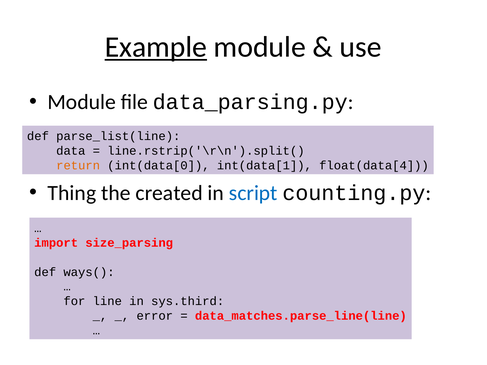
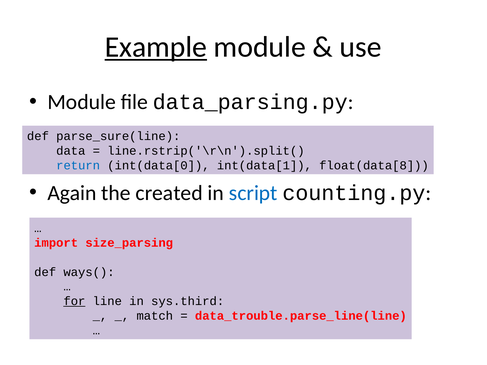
parse_list(line: parse_list(line -> parse_sure(line (118, 136)
return colour: orange -> blue (78, 166)
float(data[4: float(data[4 -> float(data[8 (374, 166)
Thing: Thing -> Again (72, 193)
for underline: none -> present (74, 301)
error: error -> match (155, 316)
data_matches.parse_line(line: data_matches.parse_line(line -> data_trouble.parse_line(line (301, 316)
